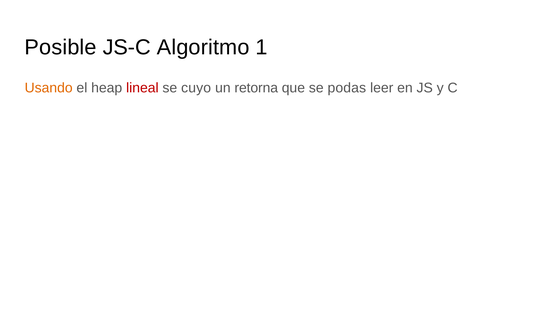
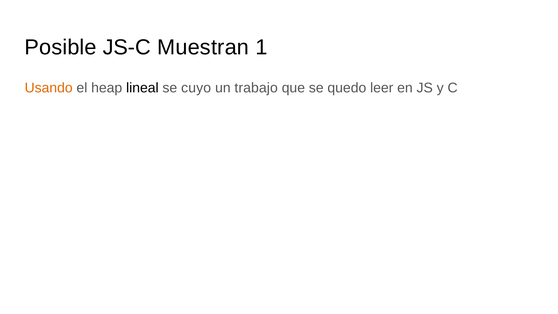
Algoritmo: Algoritmo -> Muestran (203, 47)
lineal colour: red -> black (142, 88)
retorna: retorna -> trabajo (256, 88)
podas: podas -> quedo (347, 88)
